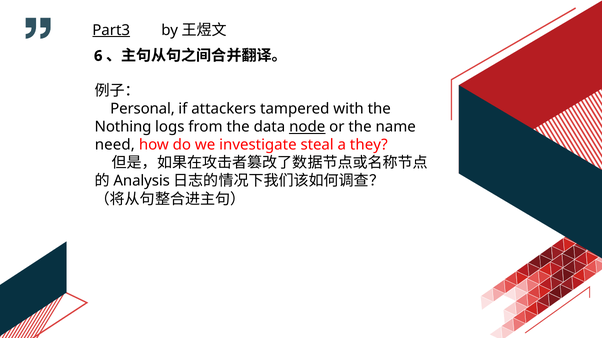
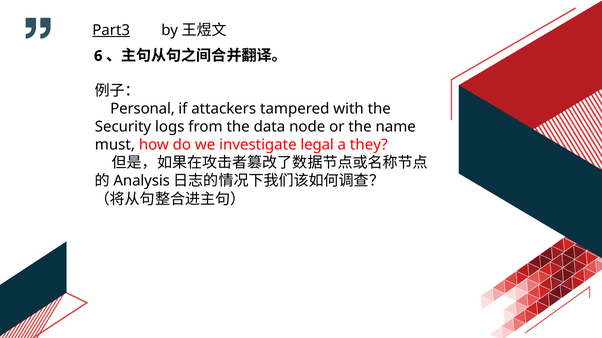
Nothing: Nothing -> Security (123, 127)
node underline: present -> none (307, 127)
need: need -> must (115, 145)
steal: steal -> legal (317, 145)
